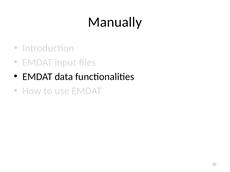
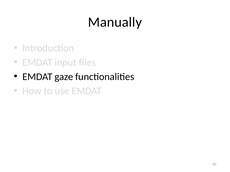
data: data -> gaze (64, 77)
